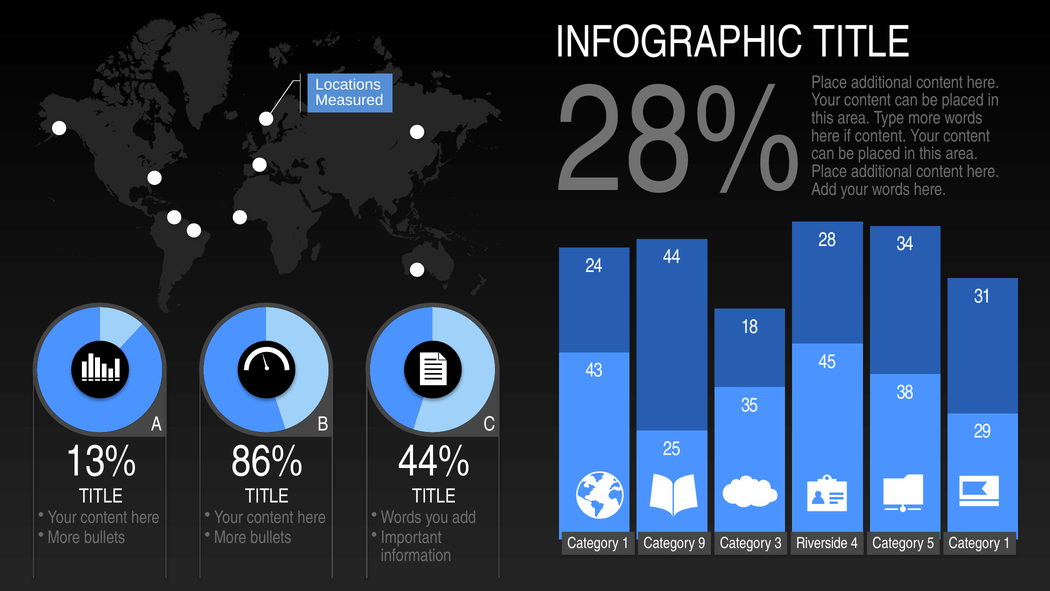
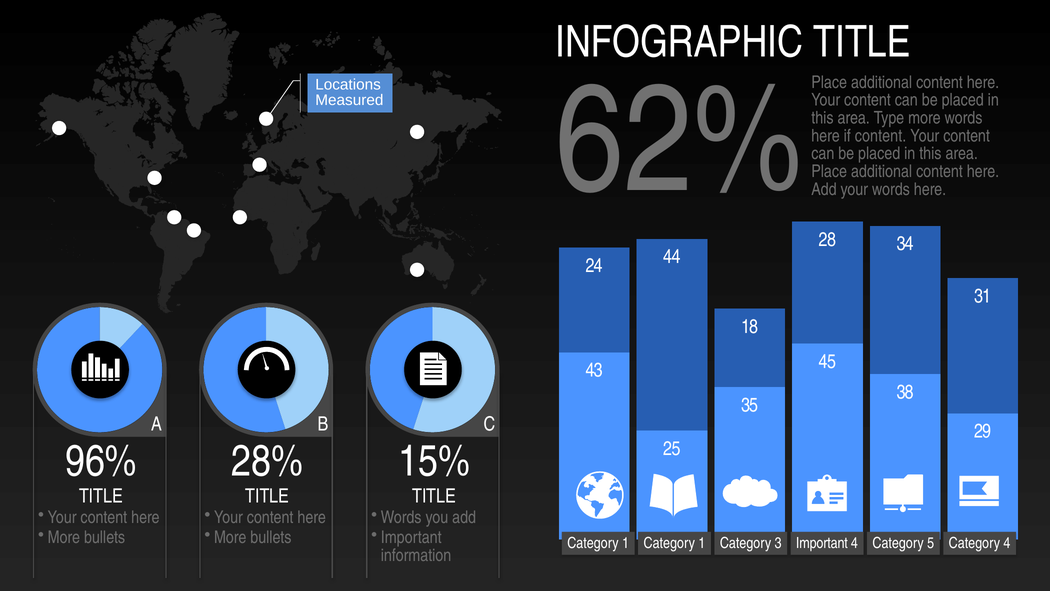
28%: 28% -> 62% (679, 141)
13%: 13% -> 96% (101, 461)
86%: 86% -> 28% (267, 461)
44%: 44% -> 15% (434, 461)
1 Category 9: 9 -> 1 (702, 543)
3 Riverside: Riverside -> Important (822, 543)
5 Category 1: 1 -> 4 (1007, 543)
